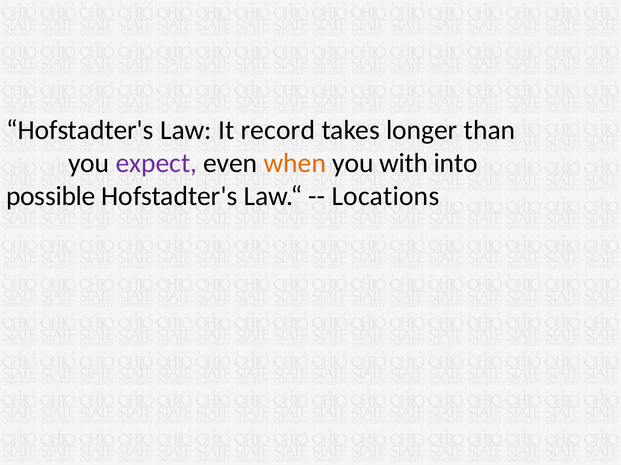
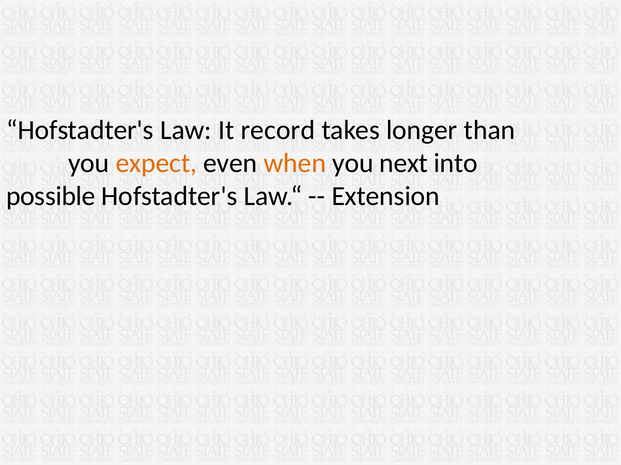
expect colour: purple -> orange (156, 163)
with: with -> next (404, 163)
Locations: Locations -> Extension (386, 197)
